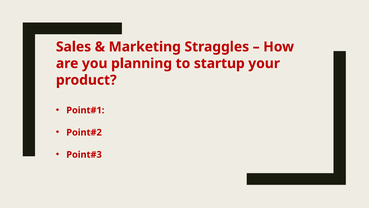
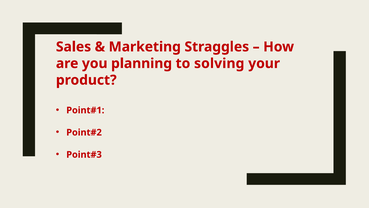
startup: startup -> solving (219, 63)
